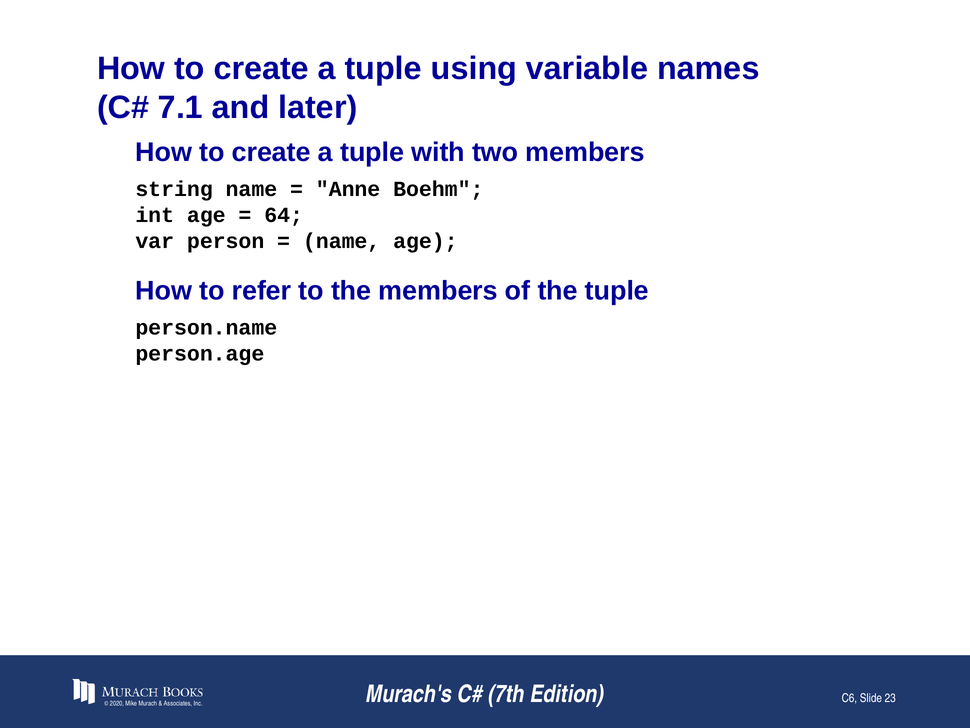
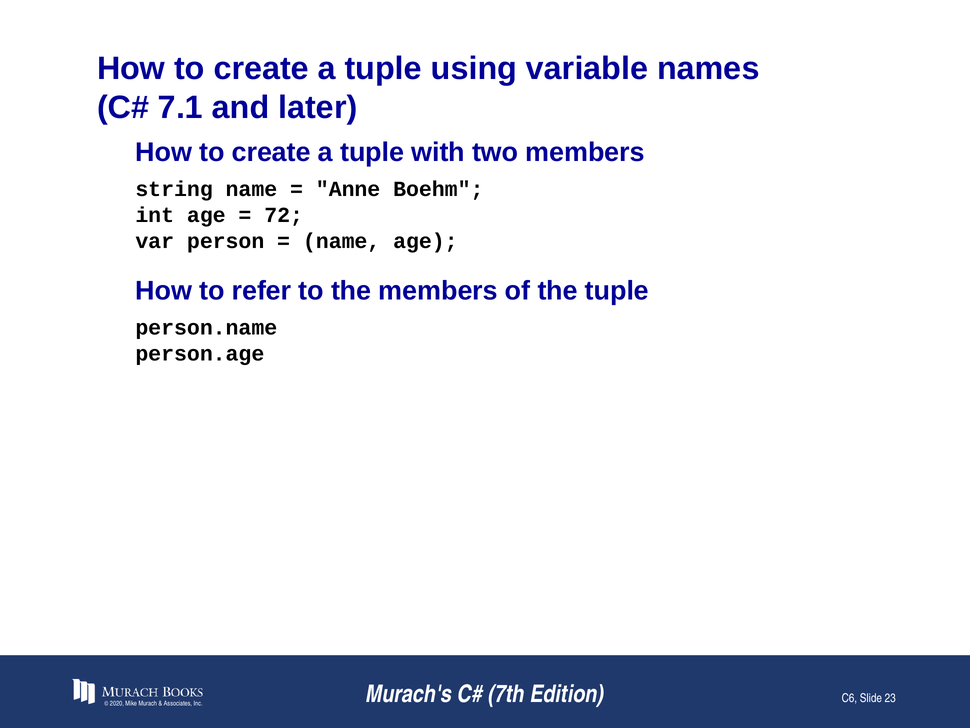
64: 64 -> 72 (284, 215)
